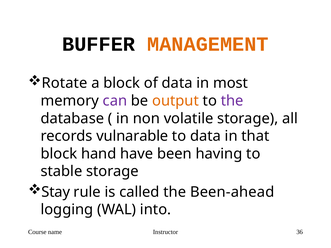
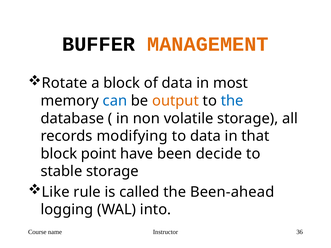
can colour: purple -> blue (115, 101)
the colour: purple -> blue (232, 101)
vulnarable: vulnarable -> modifying (132, 136)
hand: hand -> point (99, 154)
having: having -> decide (219, 154)
Stay: Stay -> Like (56, 192)
